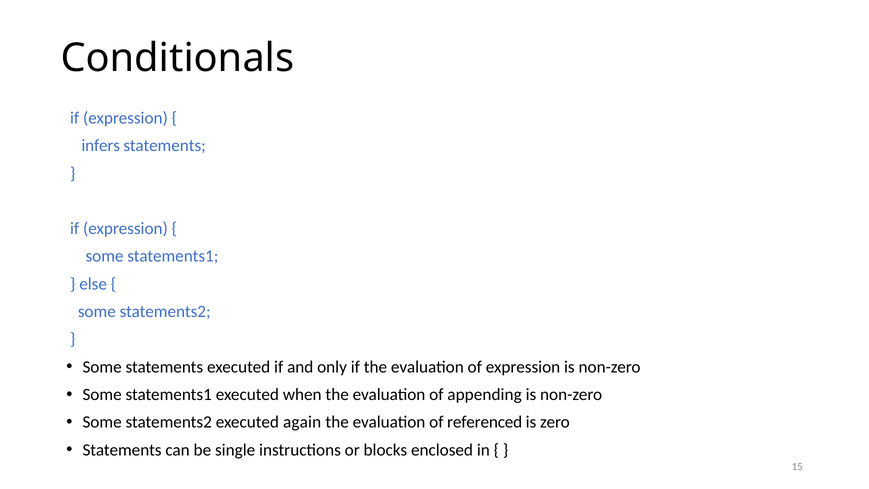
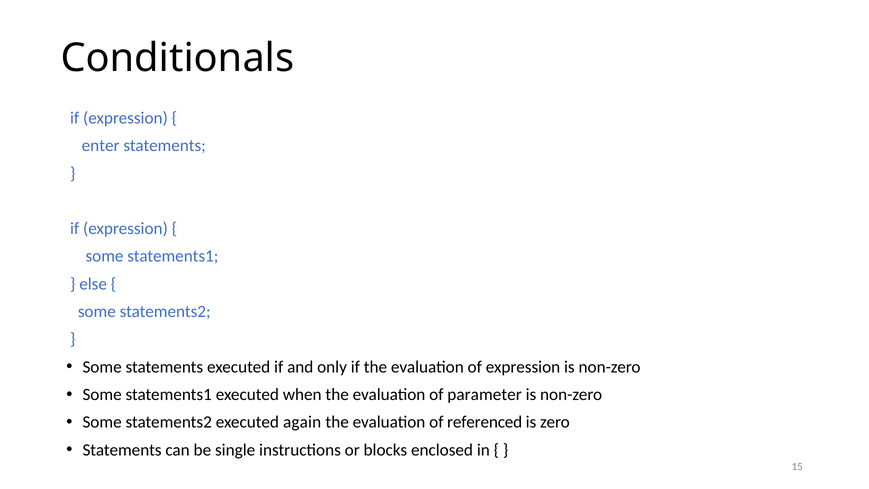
infers: infers -> enter (101, 146)
appending: appending -> parameter (485, 394)
